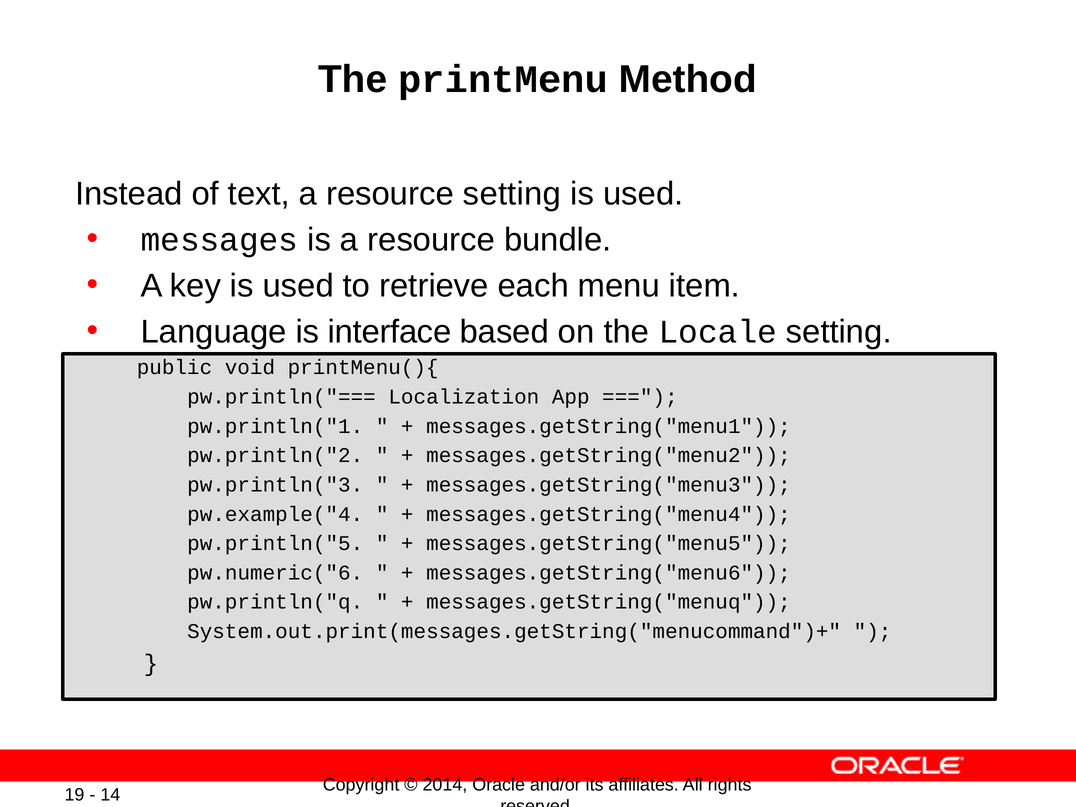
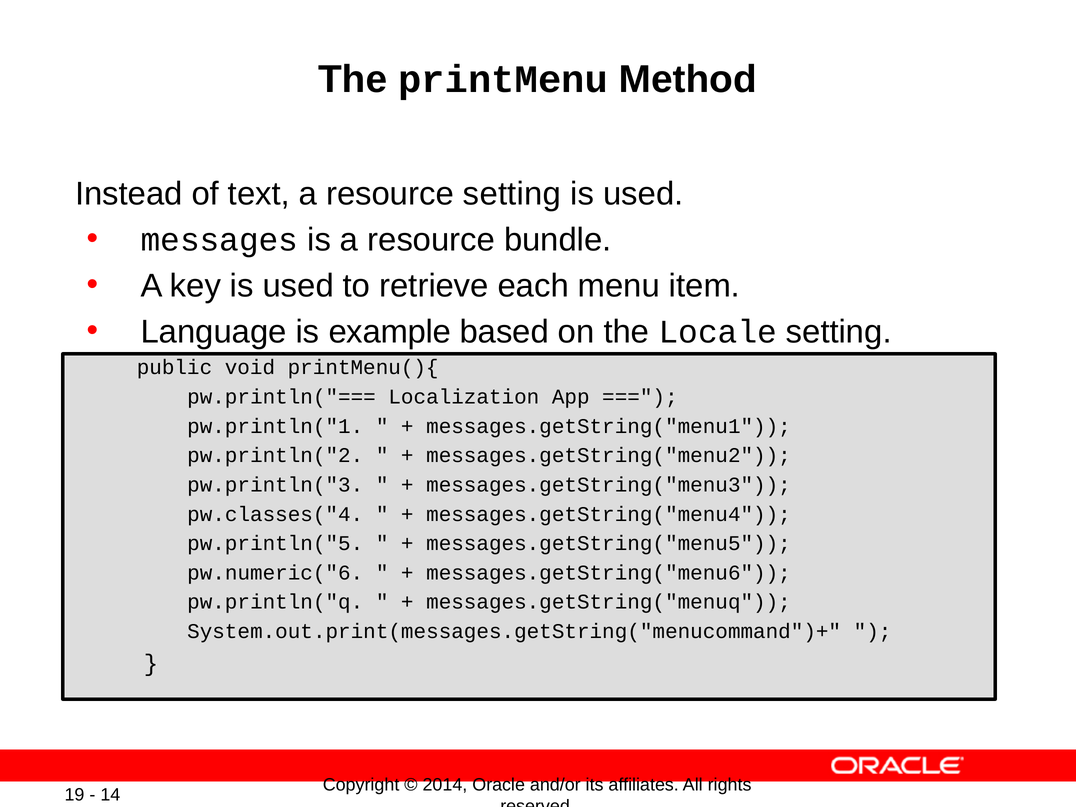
interface: interface -> example (390, 332)
pw.example("4: pw.example("4 -> pw.classes("4 (275, 514)
